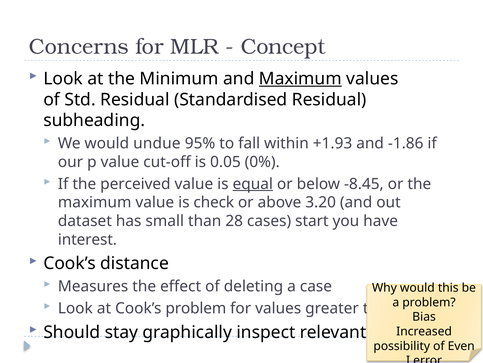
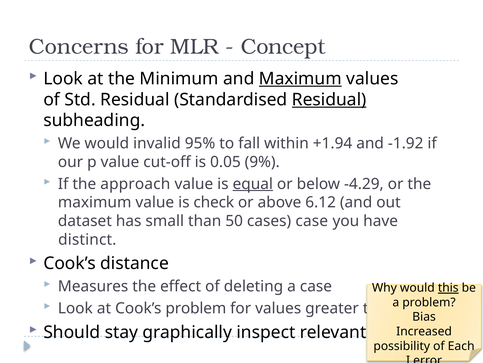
Residual underline: none -> present (329, 99)
undue: undue -> invalid (157, 143)
+1.93: +1.93 -> +1.94 (333, 143)
-1.86: -1.86 -> -1.92 (406, 143)
0%: 0% -> 9% (262, 162)
perceived: perceived -> approach (135, 184)
-8.45: -8.45 -> -4.29 (364, 184)
3.20: 3.20 -> 6.12 (321, 202)
28: 28 -> 50 (234, 221)
cases start: start -> case (312, 221)
interest: interest -> distinct (87, 239)
this underline: none -> present (448, 287)
Even: Even -> Each (461, 345)
